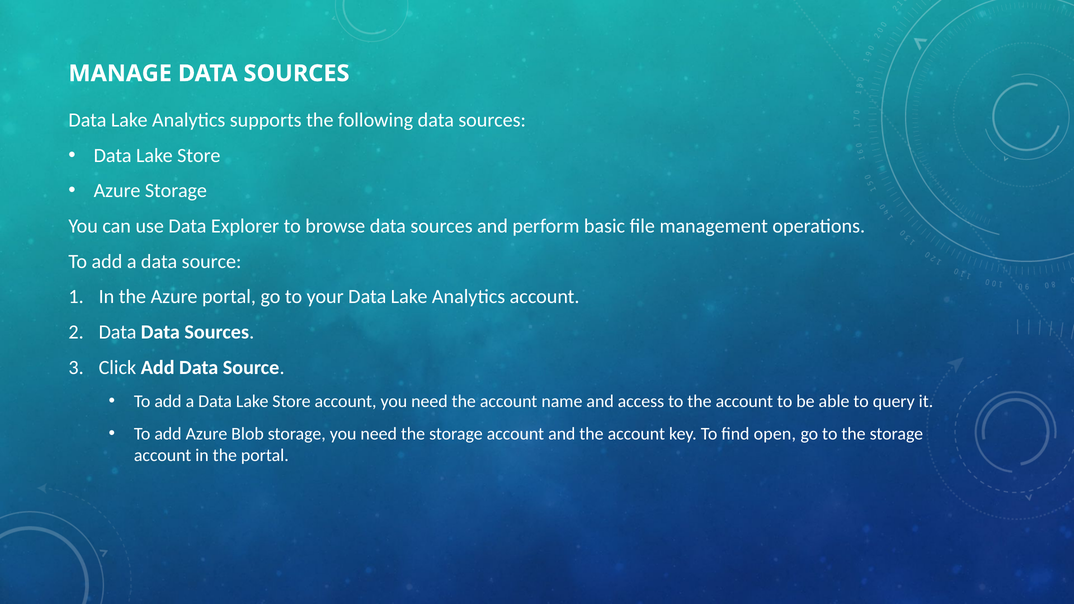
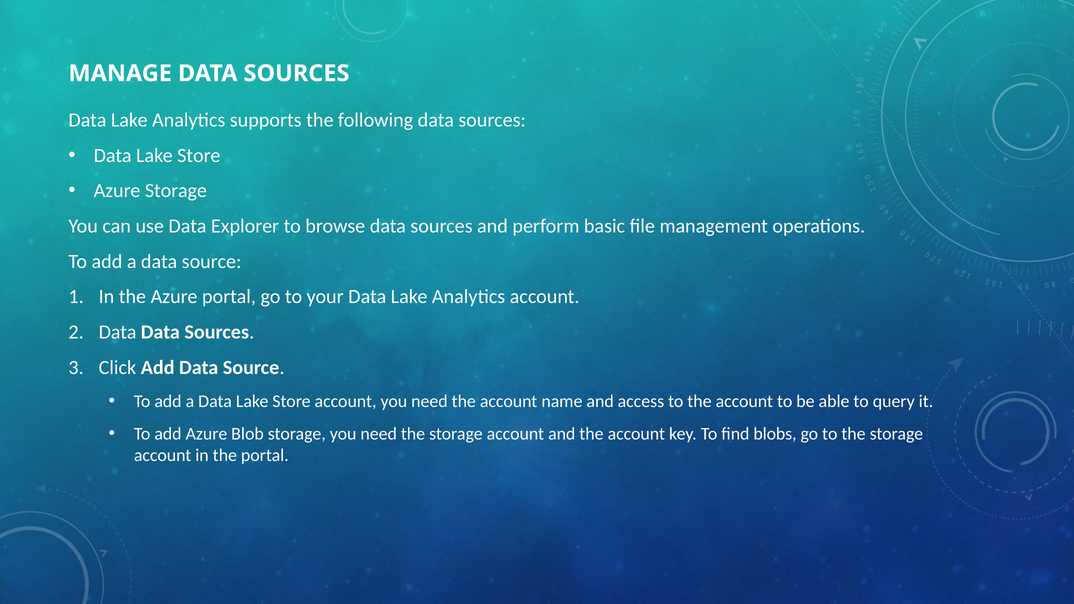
open: open -> blobs (775, 434)
